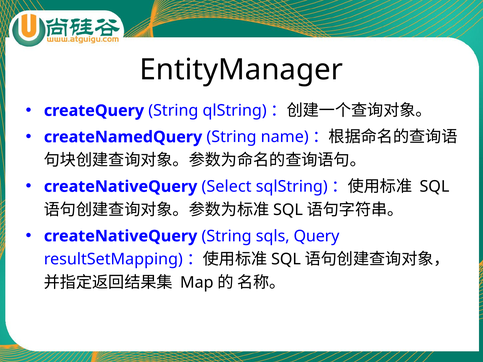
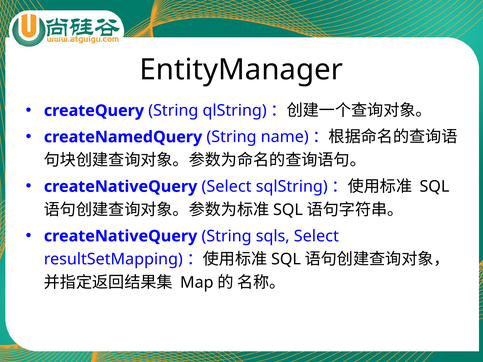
sqls Query: Query -> Select (316, 236)
